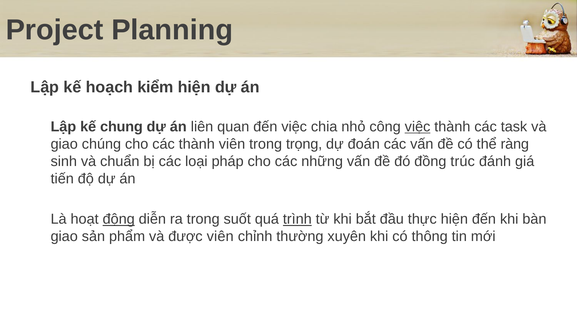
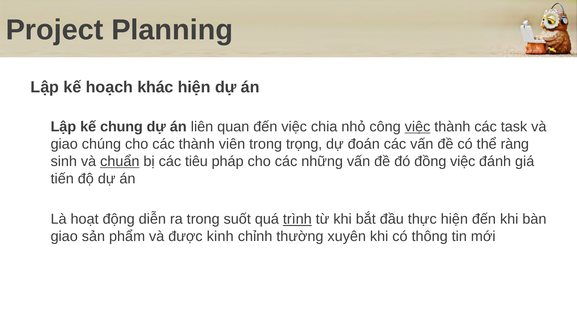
kiểm: kiểm -> khác (155, 87)
chuẩn underline: none -> present (120, 161)
loại: loại -> tiêu (196, 161)
đồng trúc: trúc -> việc (463, 161)
động underline: present -> none (119, 219)
được viên: viên -> kinh (220, 236)
